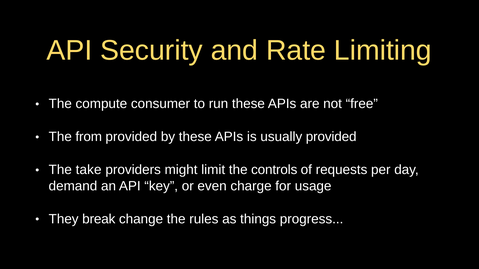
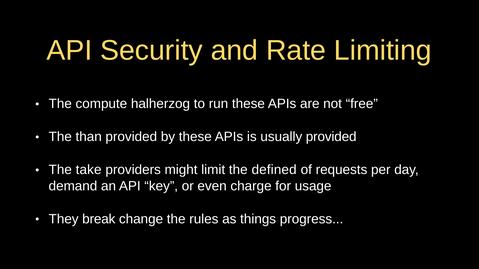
consumer: consumer -> halherzog (160, 104)
from: from -> than (89, 137)
controls: controls -> defined (274, 170)
